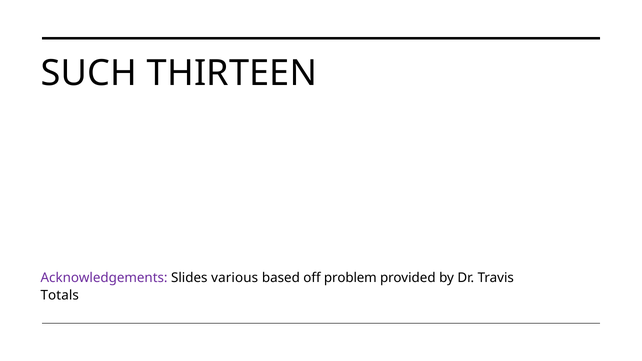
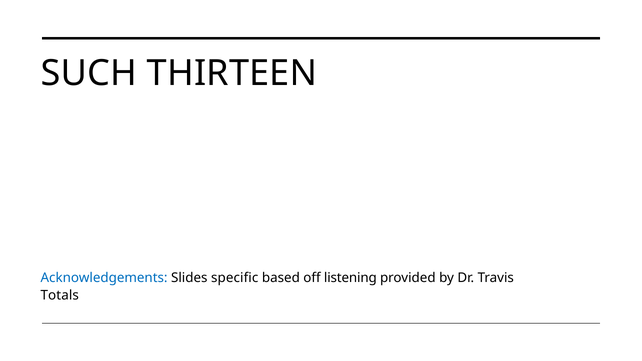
Acknowledgements colour: purple -> blue (104, 278)
various: various -> specific (235, 278)
problem: problem -> listening (350, 278)
